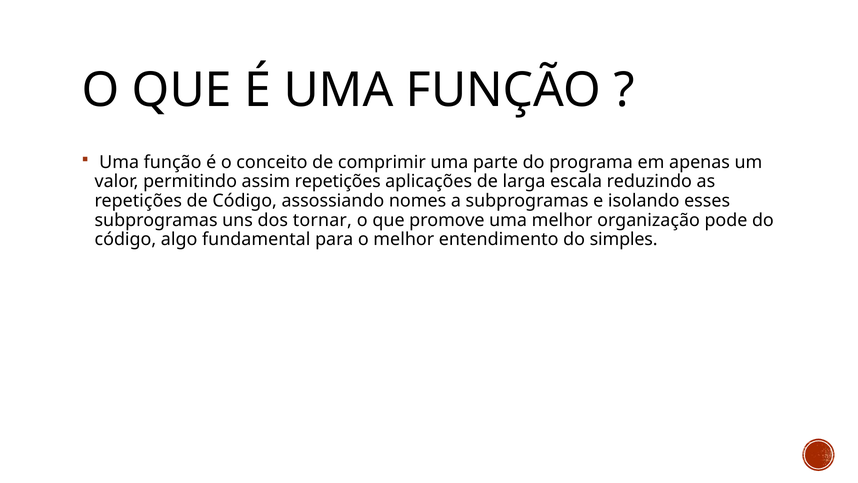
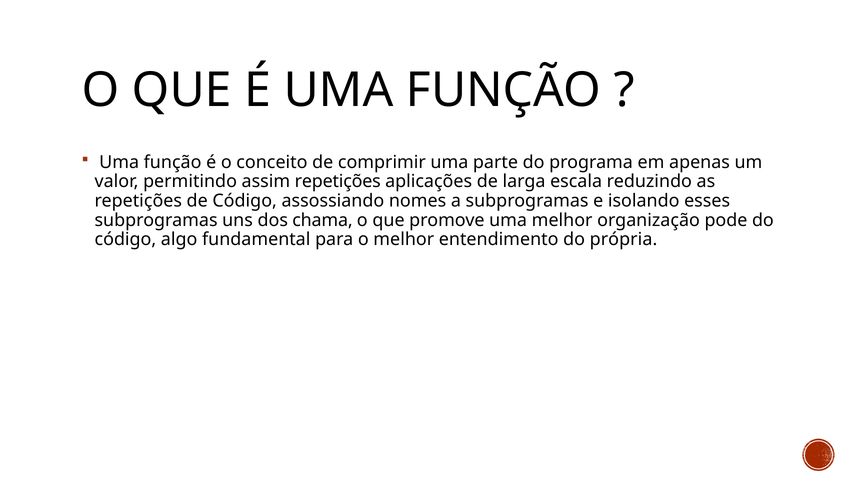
tornar: tornar -> chama (323, 220)
simples: simples -> própria (624, 239)
